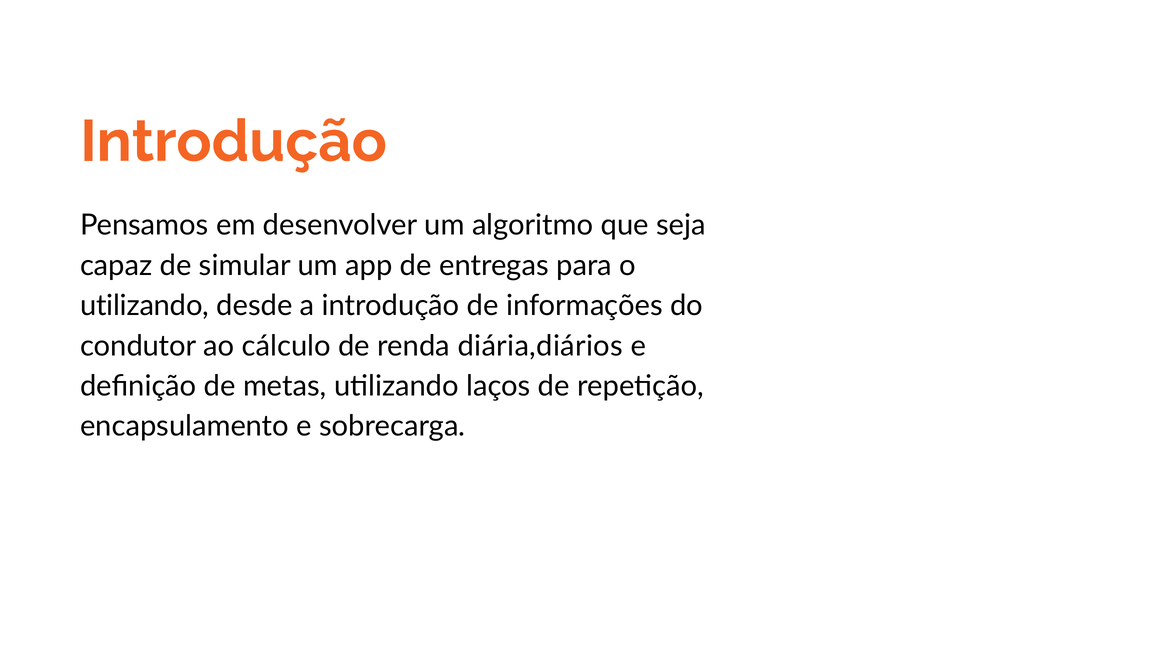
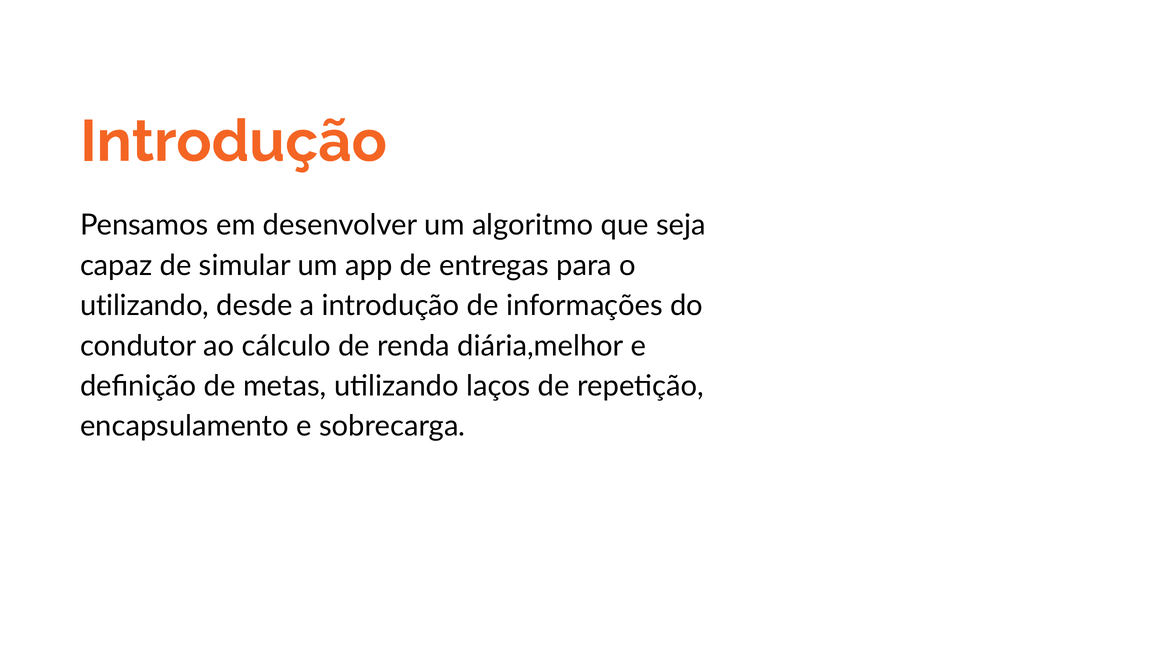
diária,diários: diária,diários -> diária,melhor (540, 346)
